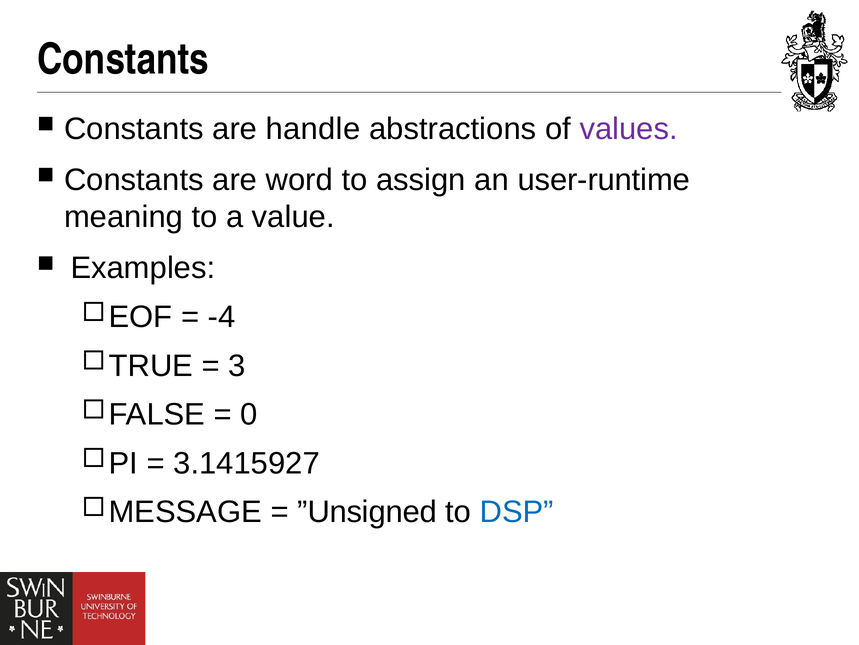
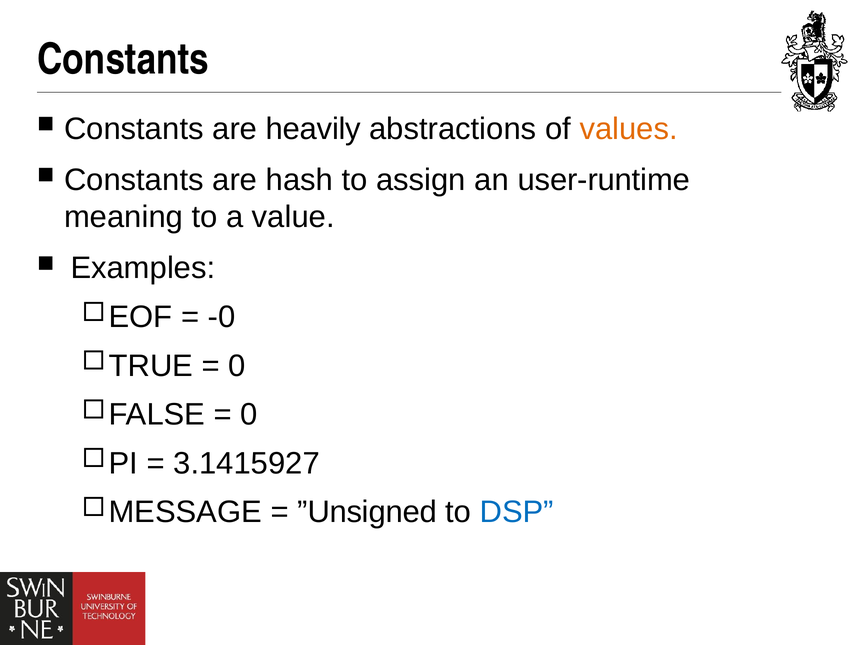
handle: handle -> heavily (313, 129)
values colour: purple -> orange (629, 129)
word: word -> hash (299, 180)
-4: -4 -> -0 (222, 317)
3: 3 -> 0 (237, 365)
